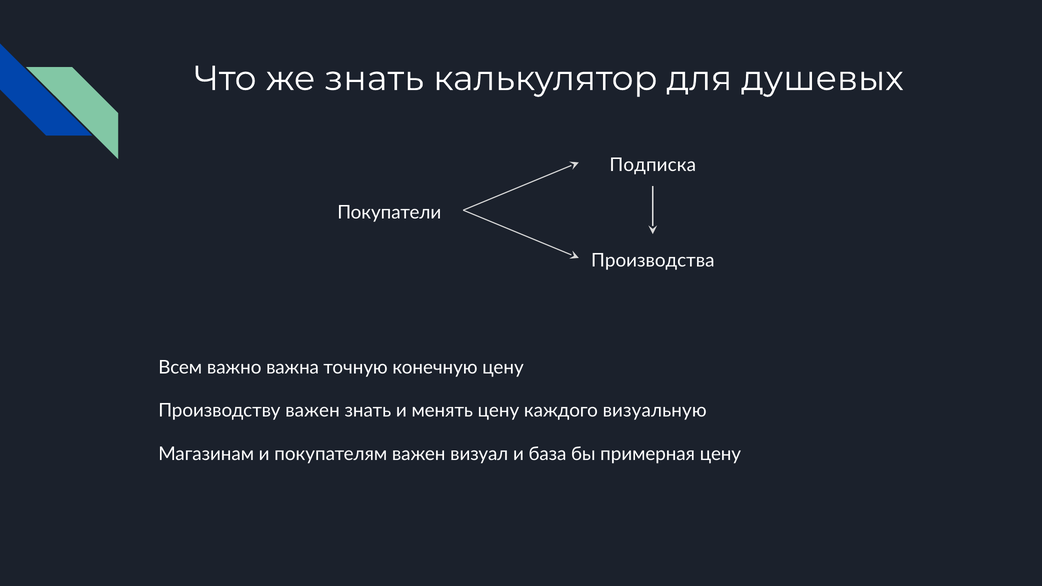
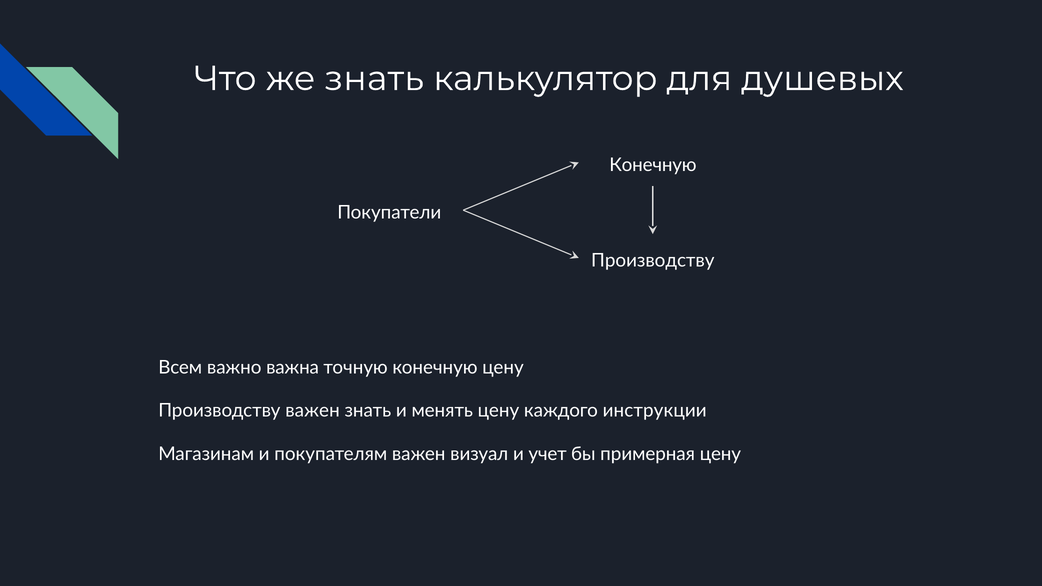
Подписка: Подписка -> Конечную (653, 165)
Производства: Производства -> Производству (653, 260)
визуальную: визуальную -> инструкции (655, 411)
база: база -> учет (548, 454)
